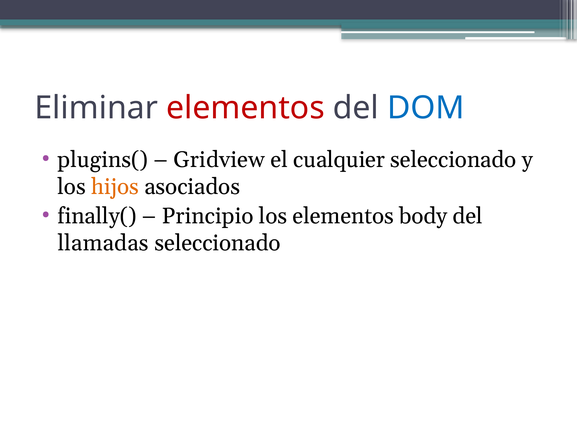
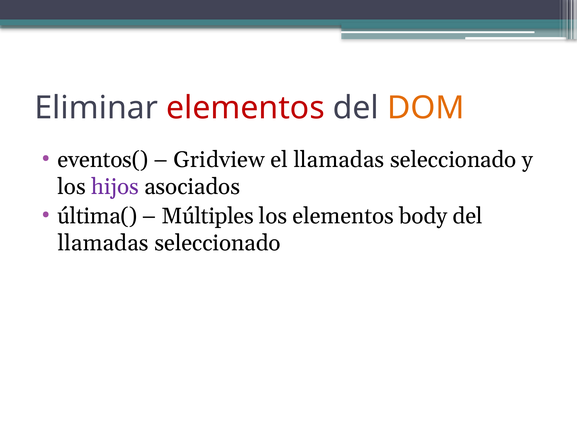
DOM colour: blue -> orange (426, 108)
plugins(: plugins( -> eventos( (103, 160)
el cualquier: cualquier -> llamadas (339, 160)
hijos colour: orange -> purple (115, 187)
finally(: finally( -> última( (97, 216)
Principio: Principio -> Múltiples (208, 216)
